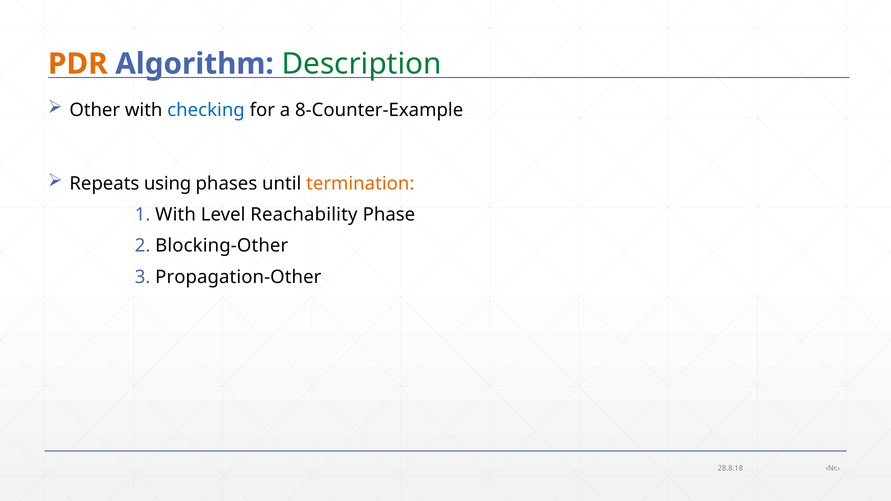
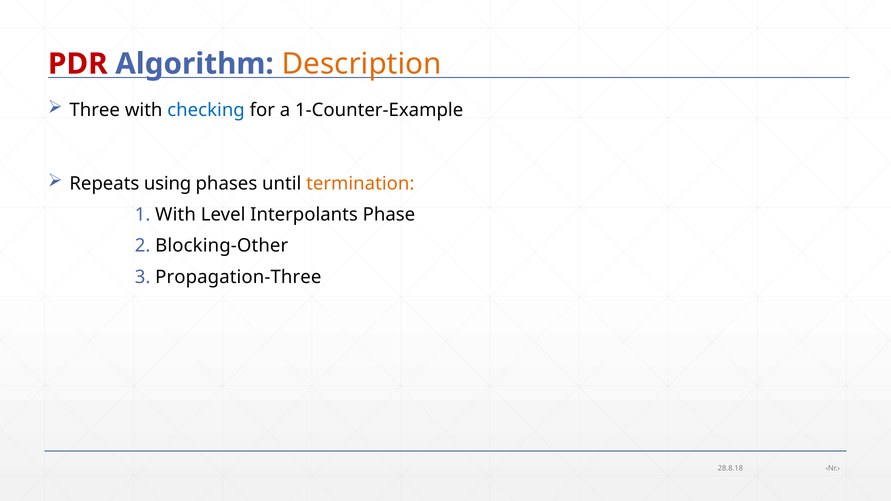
PDR colour: orange -> red (78, 64)
Description colour: green -> orange (362, 64)
Other: Other -> Three (95, 110)
8-Counter-Example: 8-Counter-Example -> 1-Counter-Example (379, 110)
Reachability: Reachability -> Interpolants (304, 215)
Propagation-Other: Propagation-Other -> Propagation-Three (238, 277)
